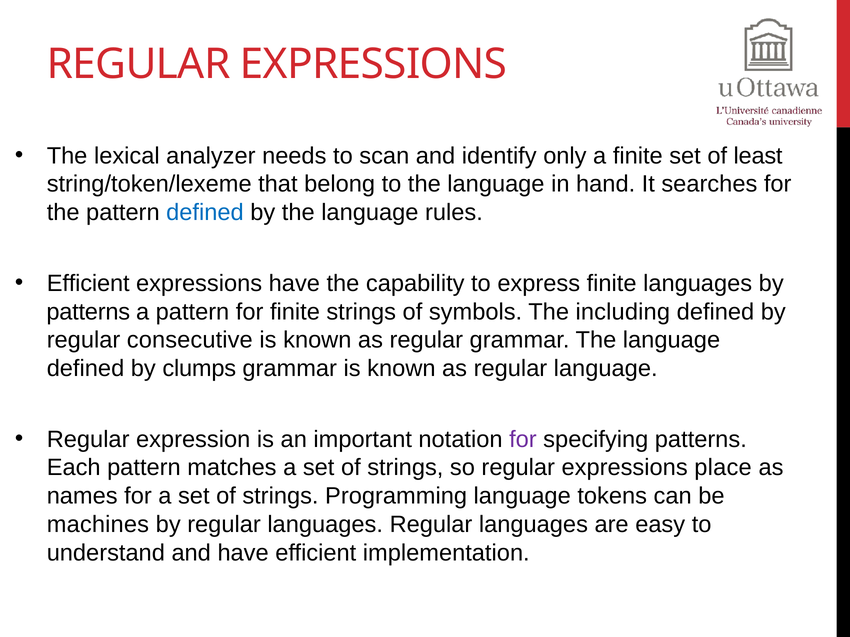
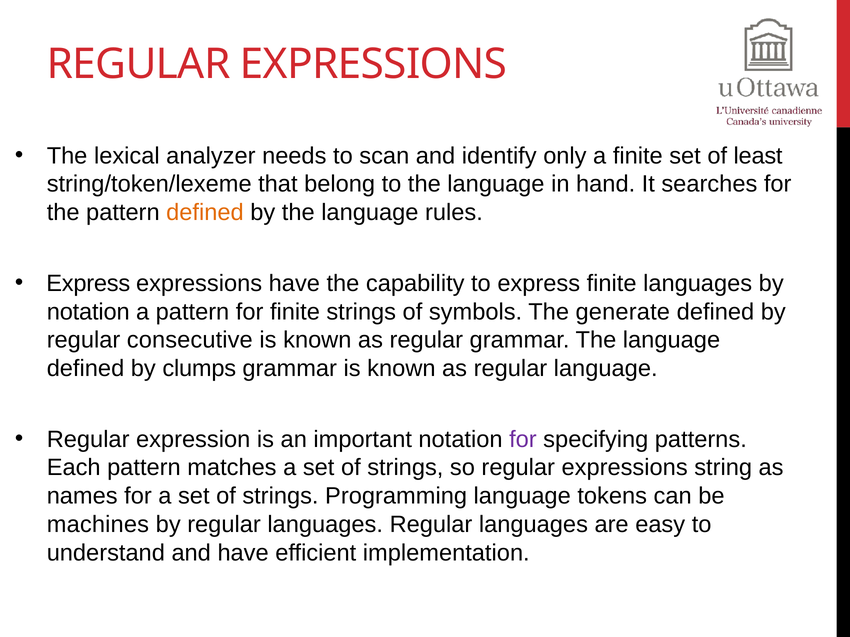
defined colour: blue -> orange (205, 213)
Efficient: Efficient -> Express (88, 284)
patterns: patterns -> notation (88, 312)
including: including -> generate (623, 312)
place: place -> string (723, 468)
